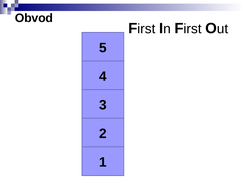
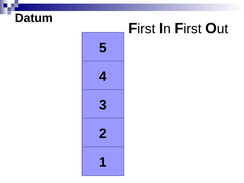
Obvod: Obvod -> Datum (34, 18)
